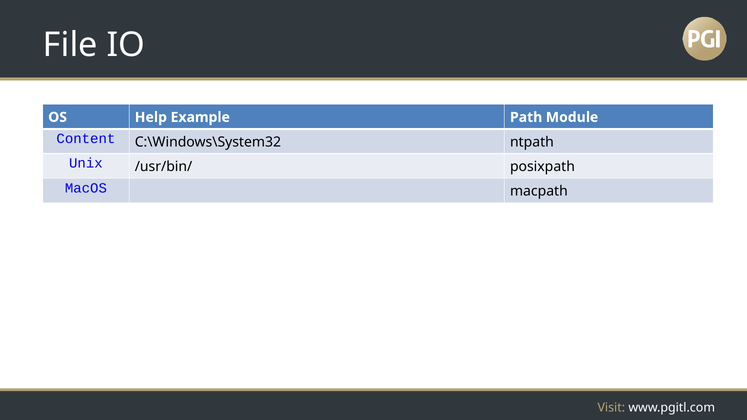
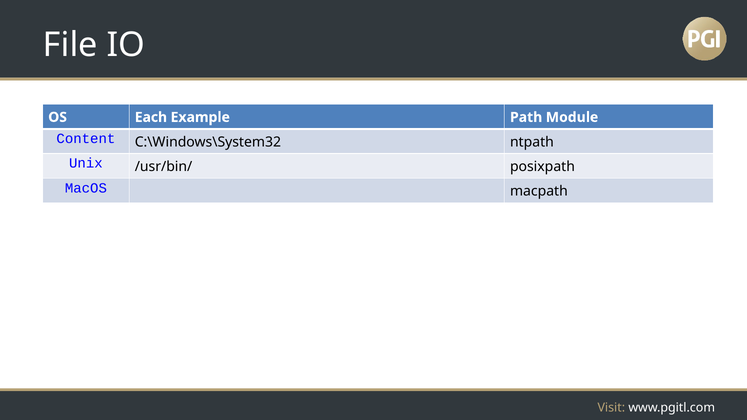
Help: Help -> Each (151, 117)
